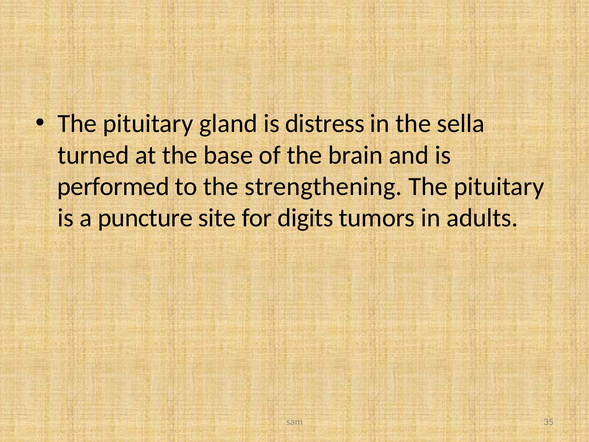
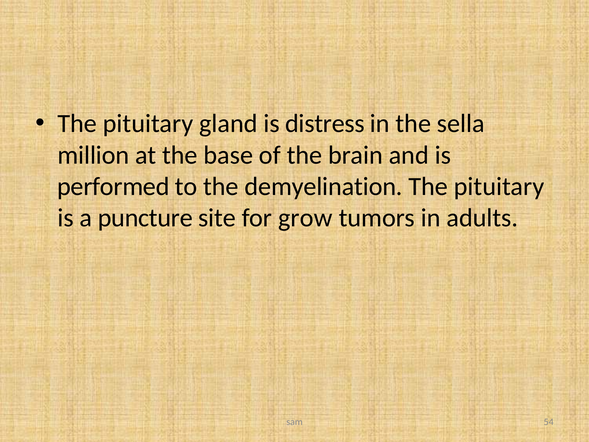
turned: turned -> million (93, 155)
strengthening: strengthening -> demyelination (324, 186)
digits: digits -> grow (305, 218)
35: 35 -> 54 (549, 422)
